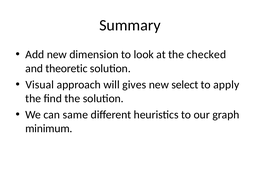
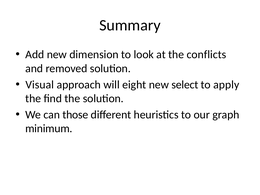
checked: checked -> conflicts (206, 55)
theoretic: theoretic -> removed (66, 68)
gives: gives -> eight (134, 85)
same: same -> those (75, 115)
